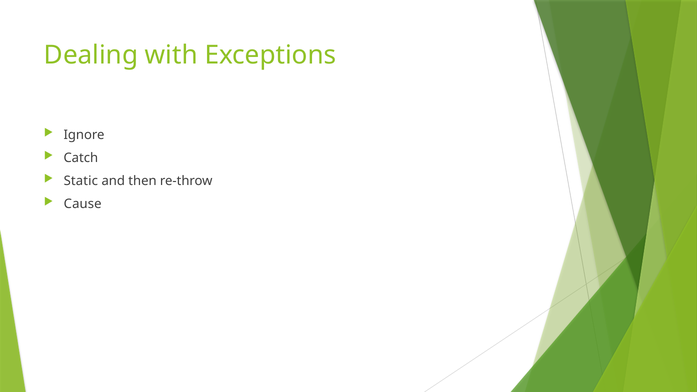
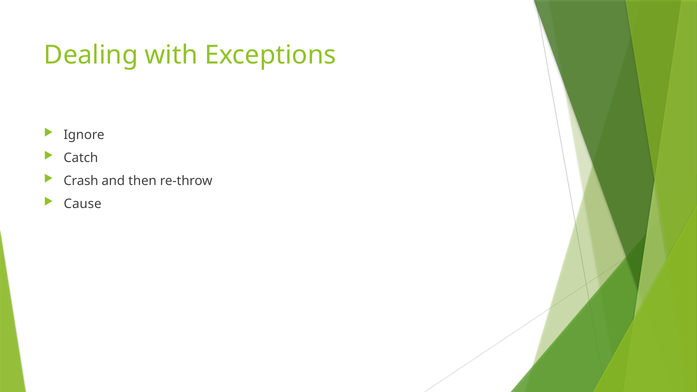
Static: Static -> Crash (81, 181)
